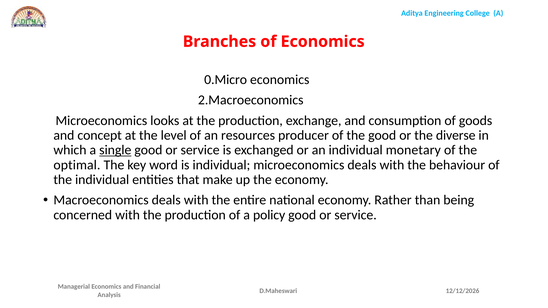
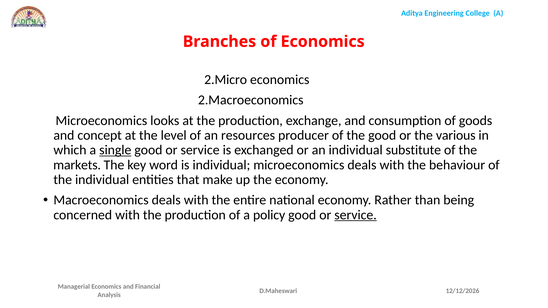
0.Micro: 0.Micro -> 2.Micro (226, 80)
diverse: diverse -> various (456, 135)
monetary: monetary -> substitute (413, 150)
optimal: optimal -> markets (77, 165)
service underline: none -> present (356, 215)
